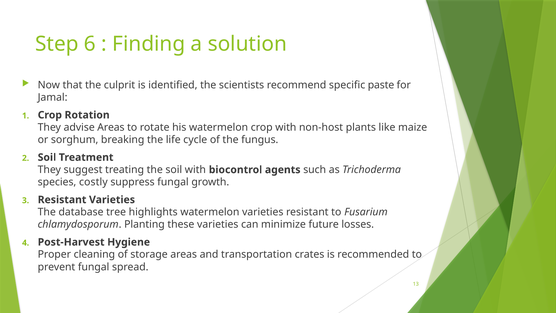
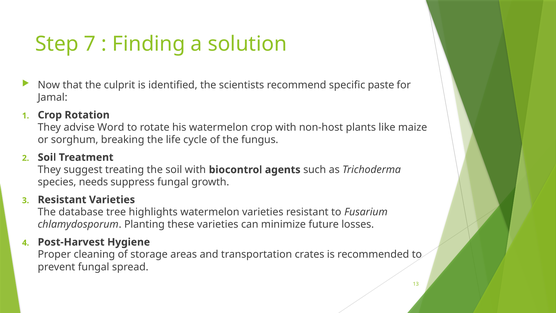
6: 6 -> 7 (90, 44)
advise Areas: Areas -> Word (111, 127)
costly: costly -> needs (93, 182)
